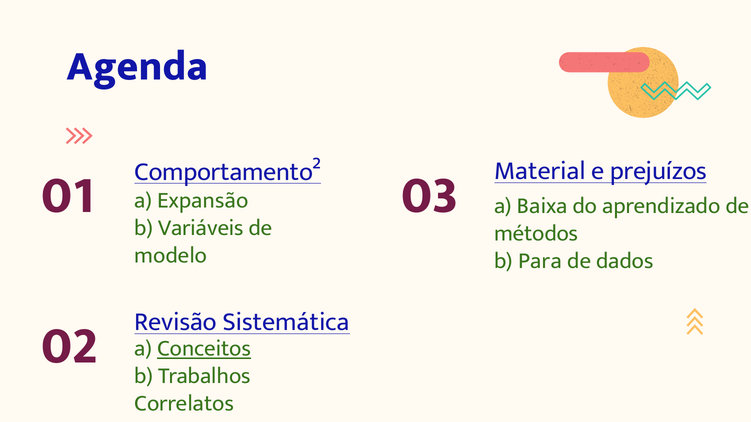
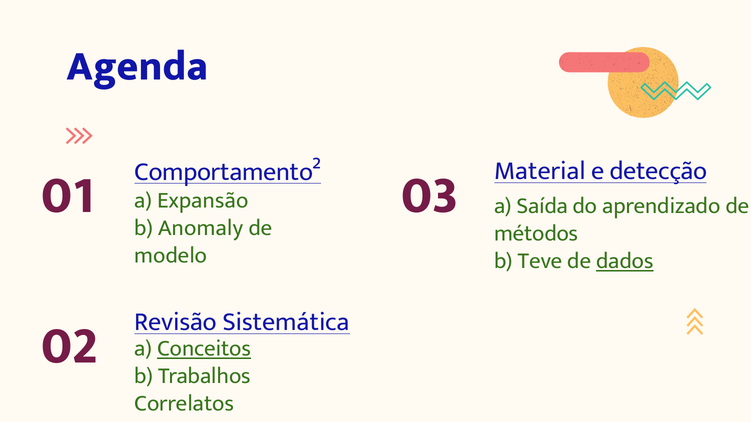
prejuízos: prejuízos -> detecção (659, 171)
Baixa: Baixa -> Saída (542, 206)
Variáveis: Variáveis -> Anomaly (201, 228)
Para: Para -> Teve (540, 261)
dados underline: none -> present (625, 261)
